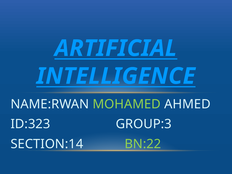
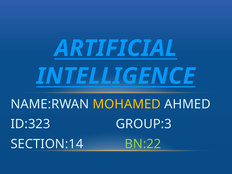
MOHAMED colour: light green -> yellow (127, 104)
